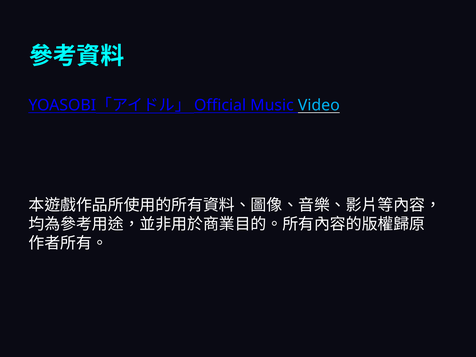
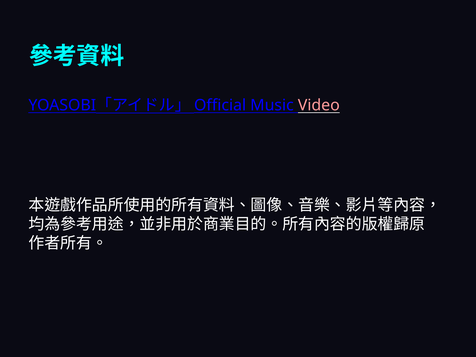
Video colour: light blue -> pink (319, 105)
